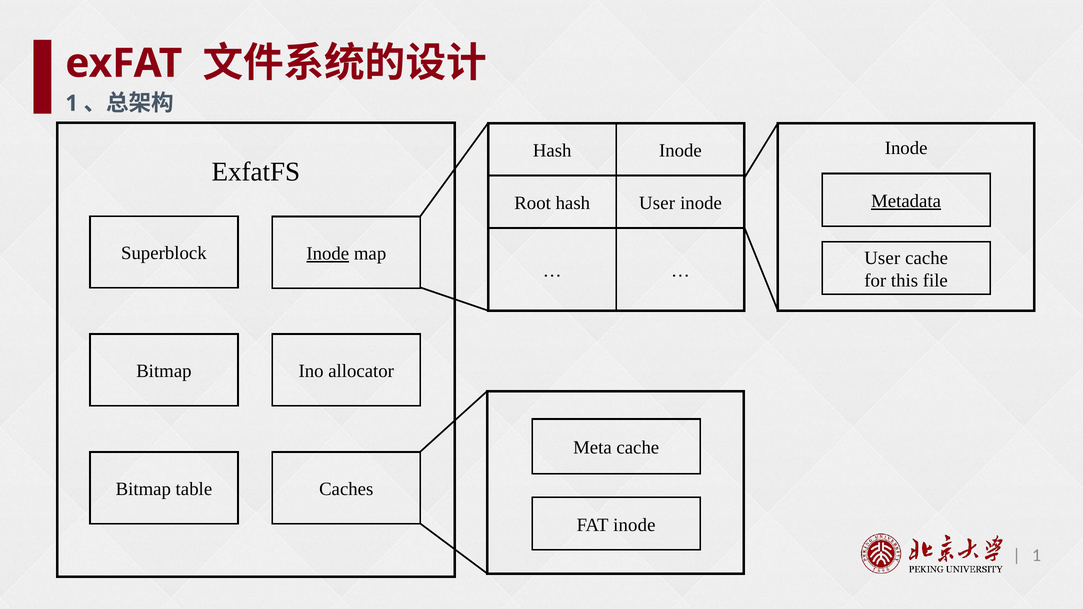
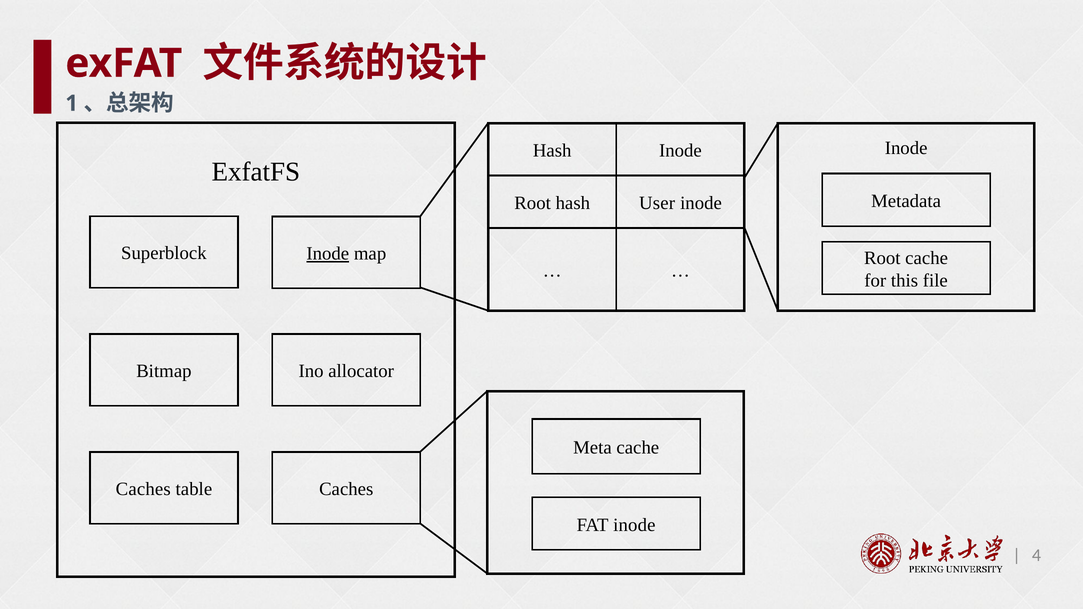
Metadata underline: present -> none (906, 201)
User: User -> Root (882, 258)
Bitmap: Bitmap -> Caches (143, 489)
1: 1 -> 4 (1036, 556)
